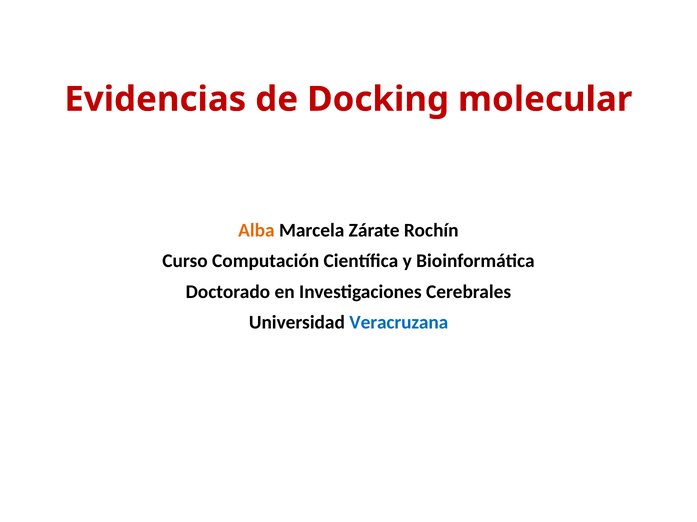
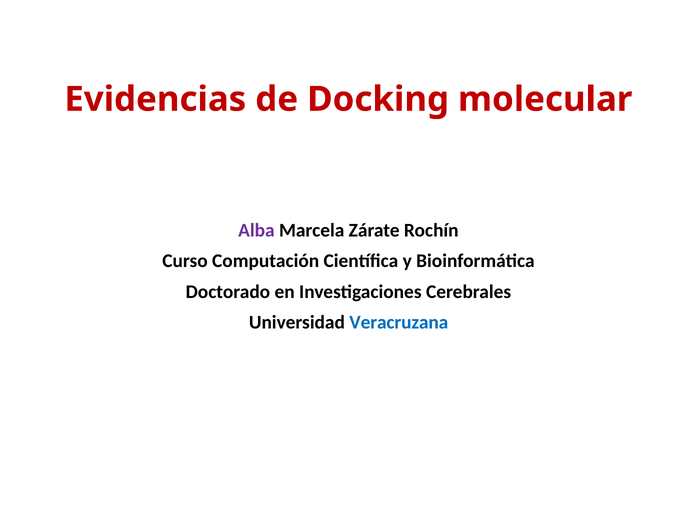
Alba colour: orange -> purple (256, 231)
